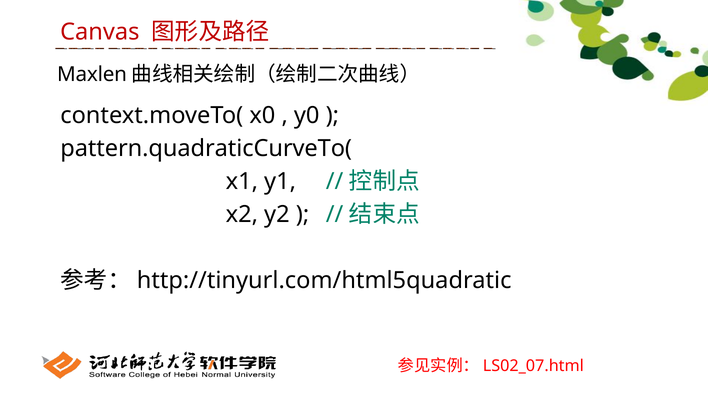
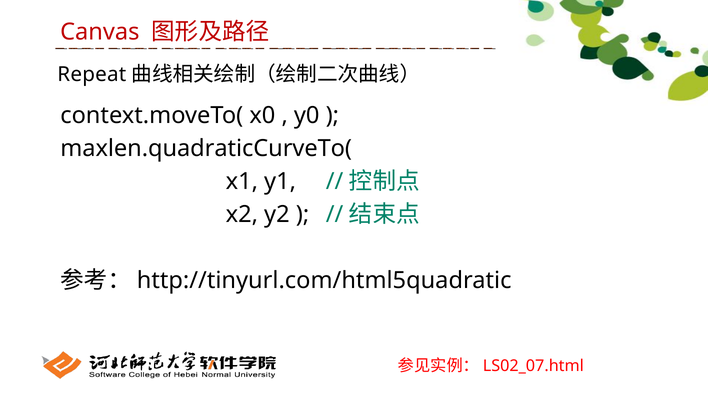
Maxlen: Maxlen -> Repeat (92, 75)
pattern.quadraticCurveTo(: pattern.quadraticCurveTo( -> maxlen.quadraticCurveTo( (206, 148)
